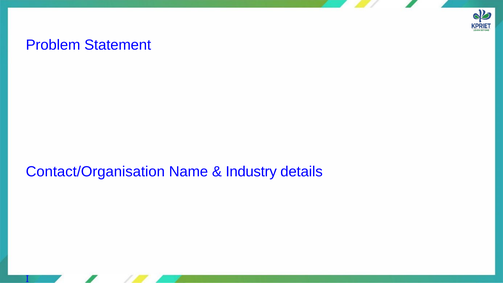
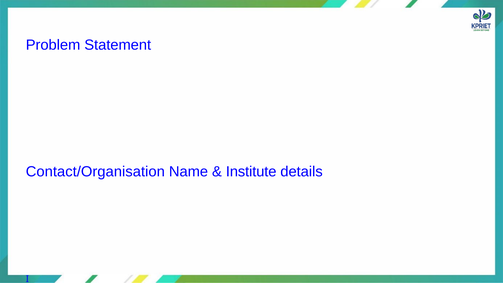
Industry: Industry -> Institute (251, 172)
